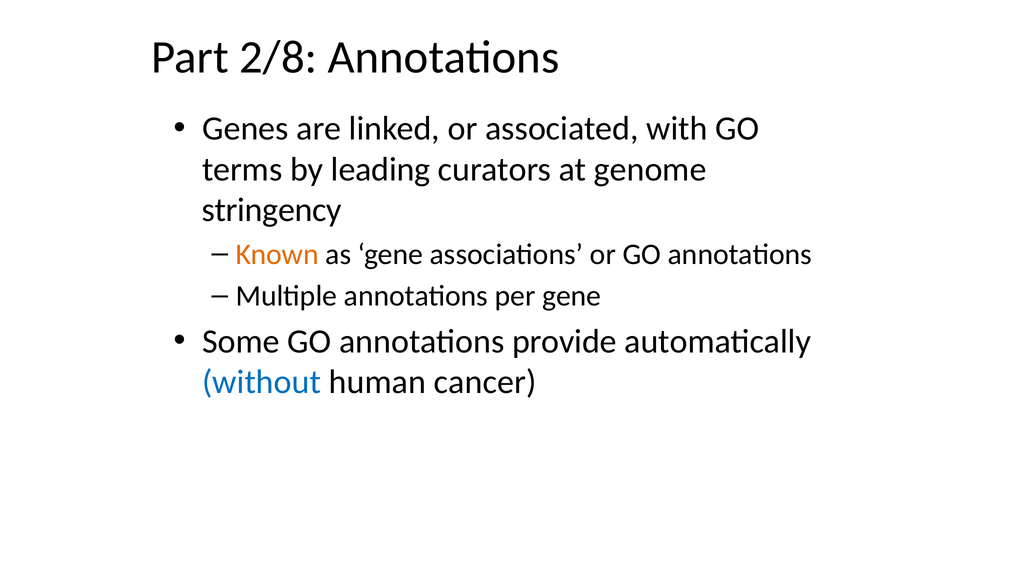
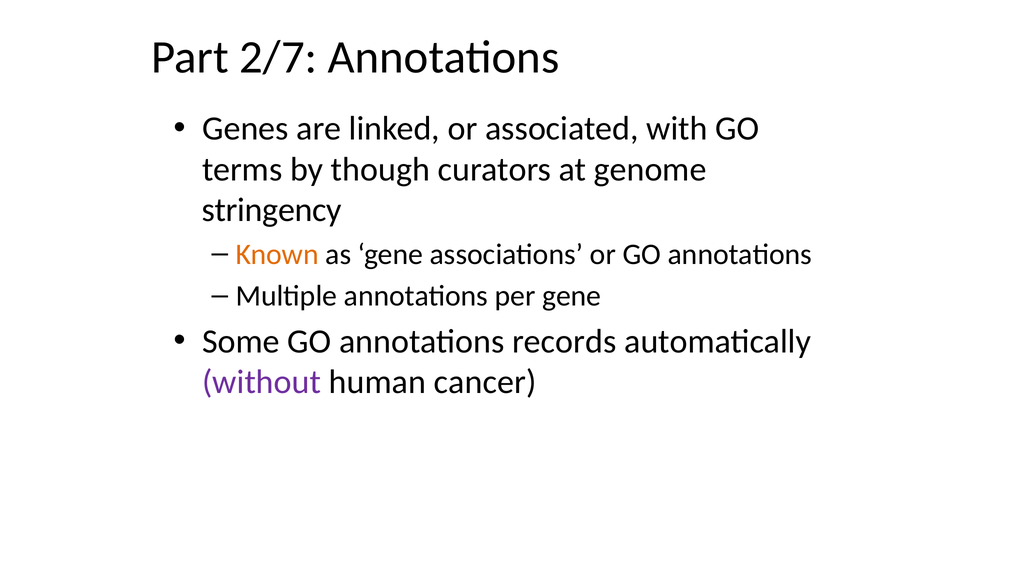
2/8: 2/8 -> 2/7 (278, 57)
leading: leading -> though (381, 170)
provide: provide -> records (564, 342)
without colour: blue -> purple (262, 382)
